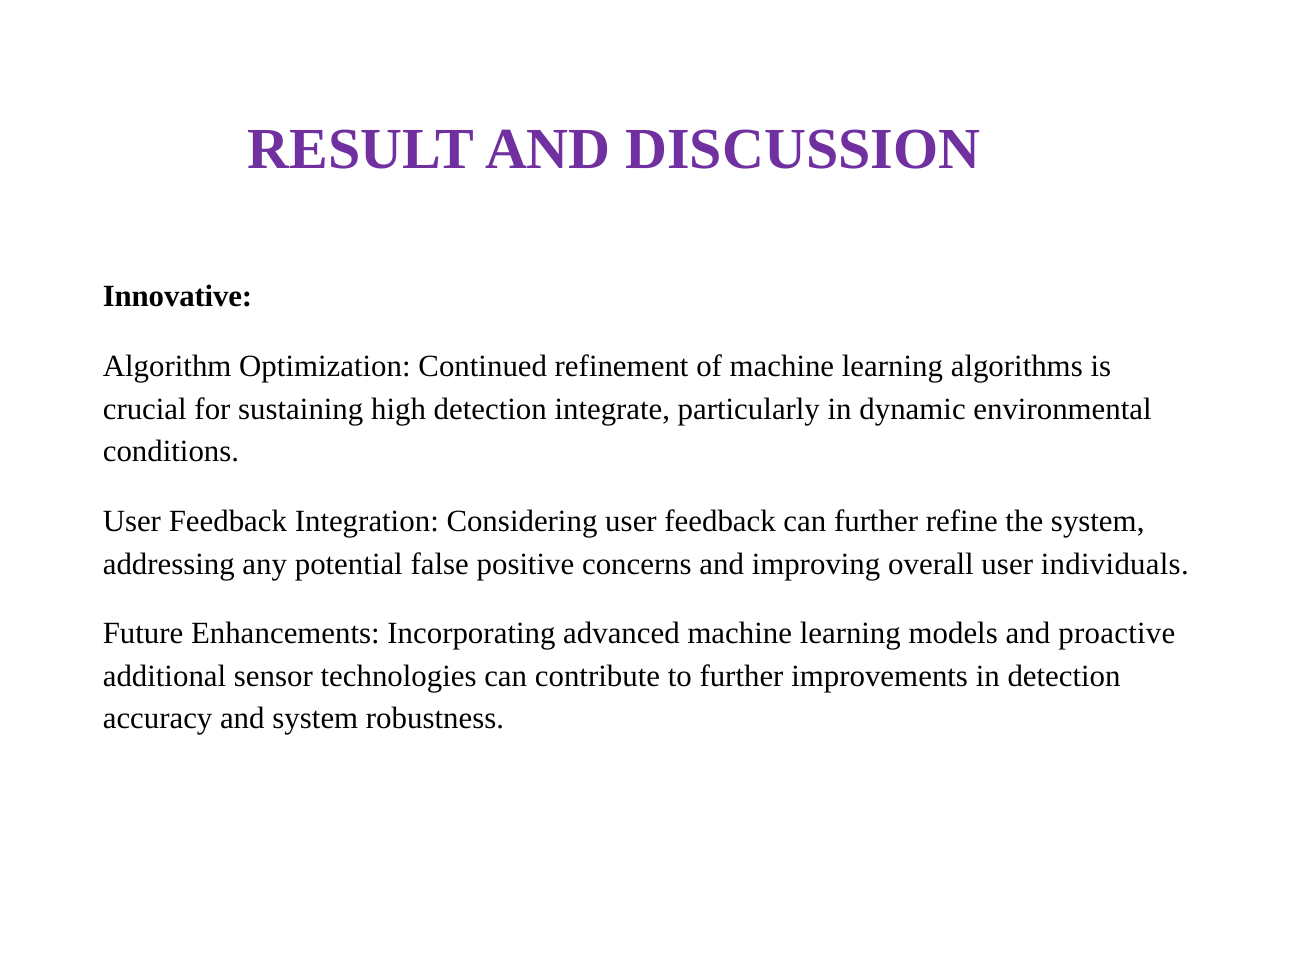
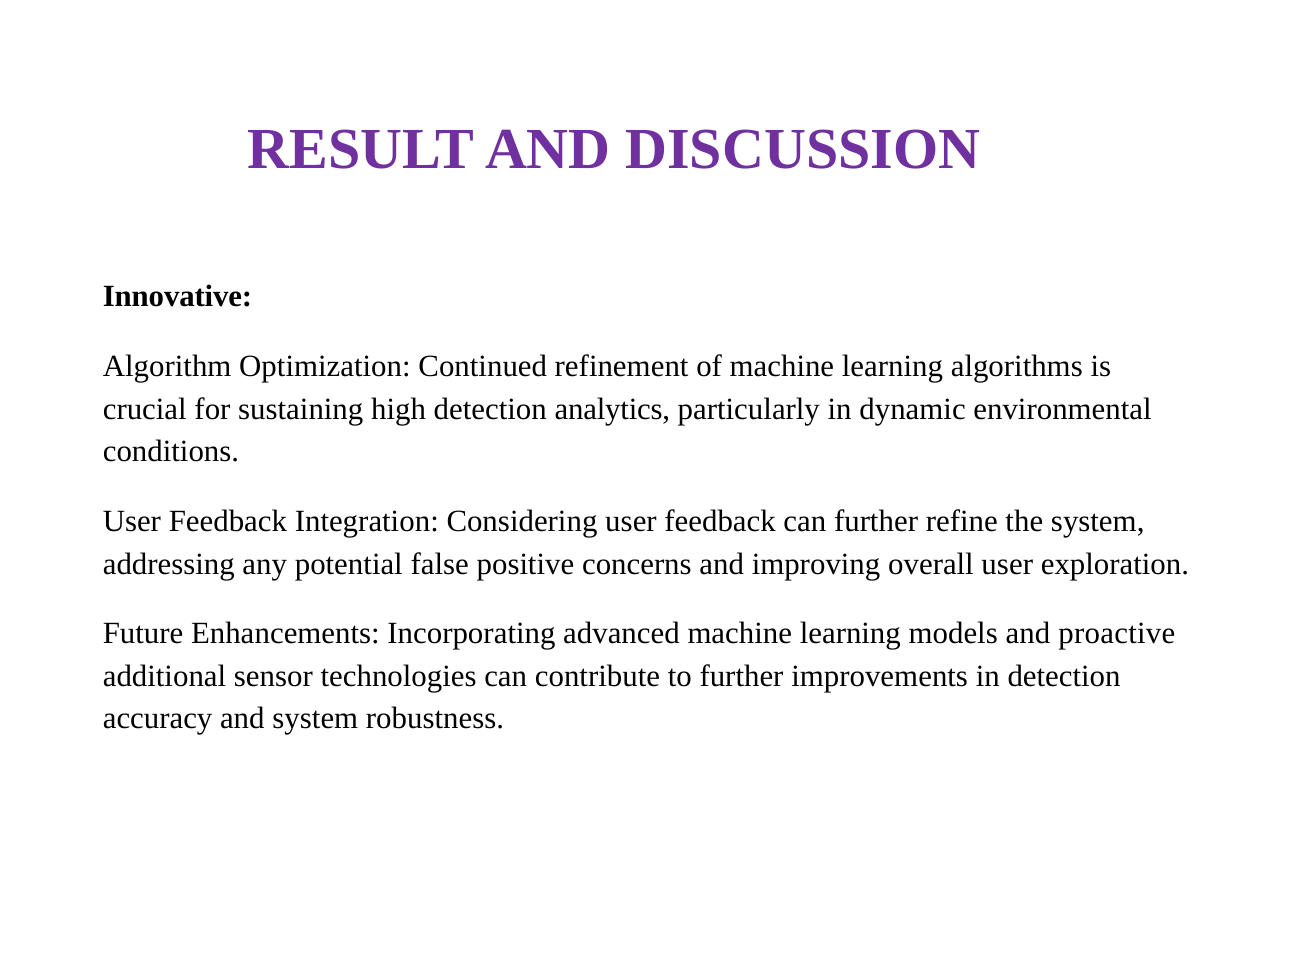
integrate: integrate -> analytics (612, 409)
individuals: individuals -> exploration (1115, 564)
